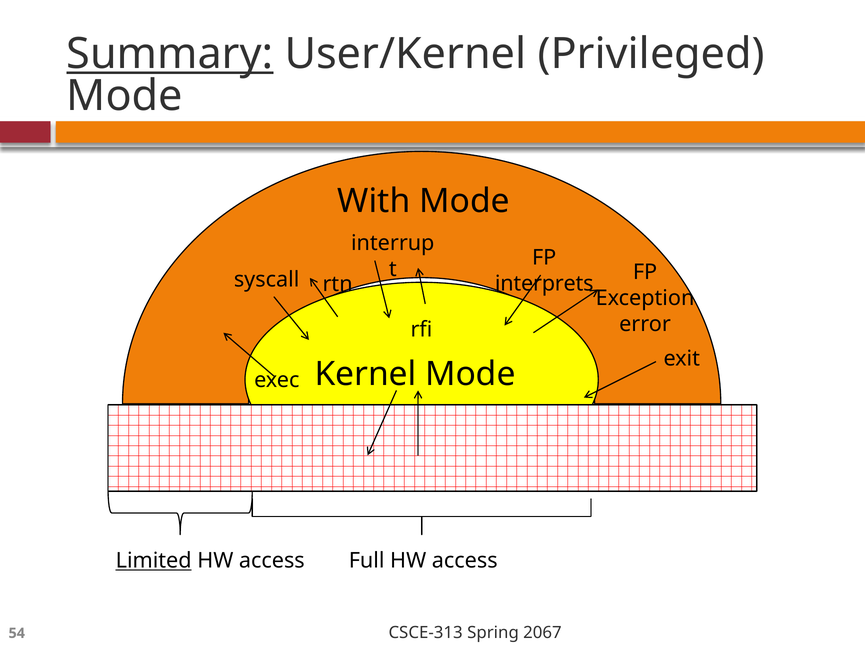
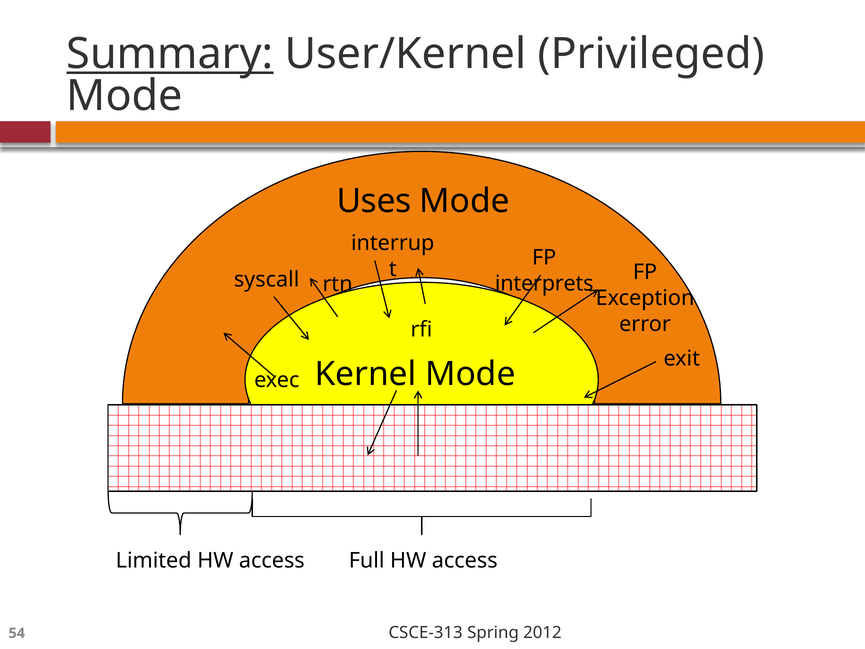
With: With -> Uses (374, 201)
Limited underline: present -> none (154, 560)
2067: 2067 -> 2012 (542, 633)
